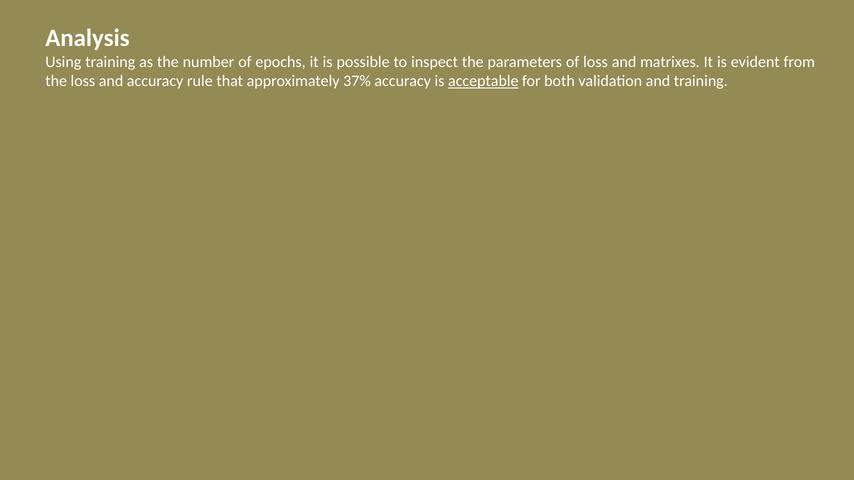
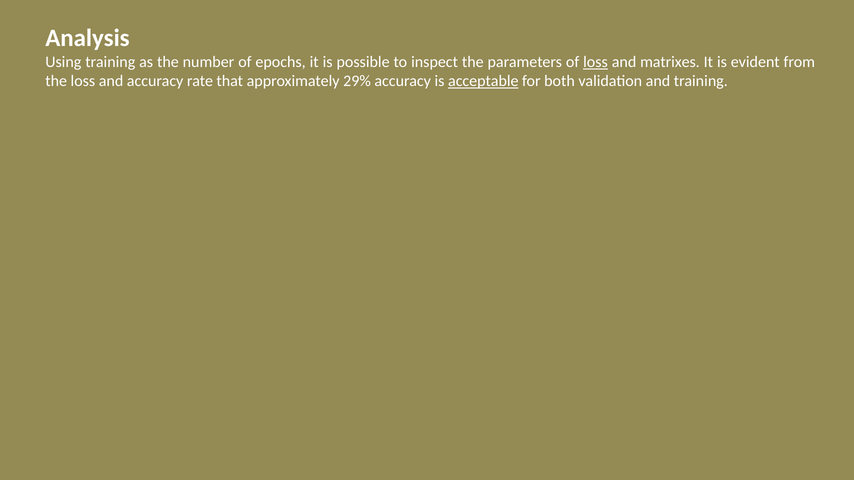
loss underline: none -> present (595, 62)
rule: rule -> rate (200, 81)
37%: 37% -> 29% (357, 81)
